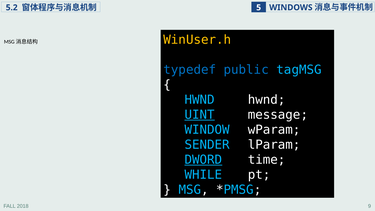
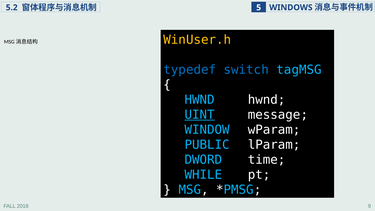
public: public -> switch (246, 70)
SENDER: SENDER -> PUBLIC (207, 145)
DWORD underline: present -> none (203, 160)
